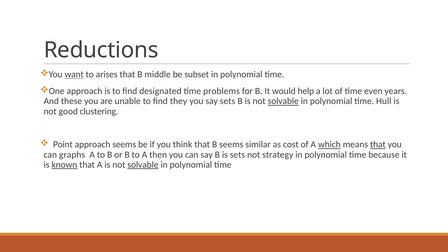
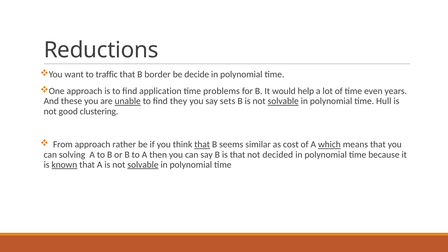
want underline: present -> none (74, 75)
arises: arises -> traffic (107, 75)
middle: middle -> border (158, 75)
subset: subset -> decide (197, 75)
designated: designated -> application (160, 91)
unable underline: none -> present (128, 101)
Point: Point -> From (63, 145)
approach seems: seems -> rather (124, 145)
that underline: none -> present (202, 145)
that underline: present -> none (378, 145)
graphs: graphs -> solving (72, 155)
is sets: sets -> that (238, 155)
strategy: strategy -> decided (278, 155)
